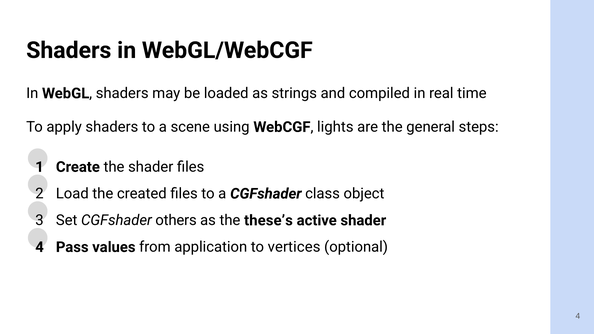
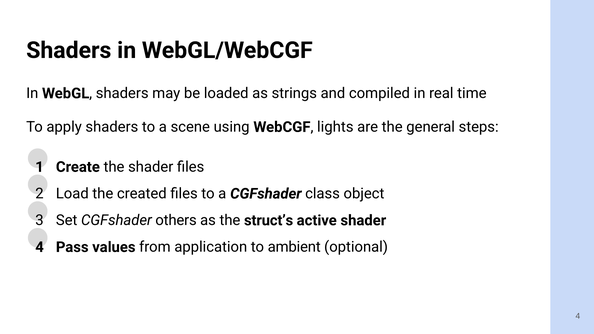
these’s: these’s -> struct’s (269, 220)
vertices: vertices -> ambient (294, 247)
